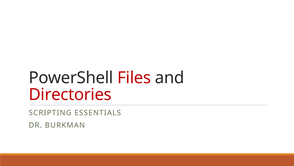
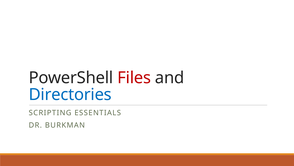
Directories colour: red -> blue (70, 94)
